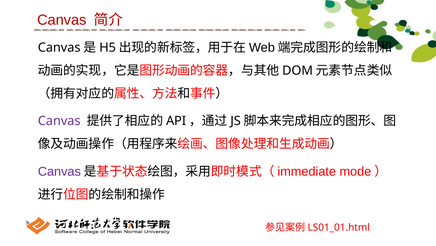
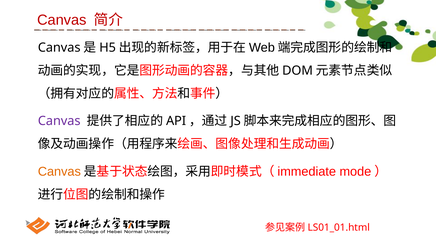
Canvas colour: purple -> orange (59, 171)
